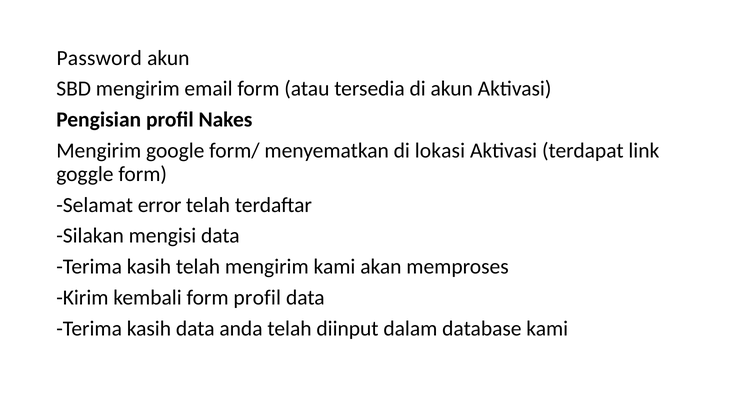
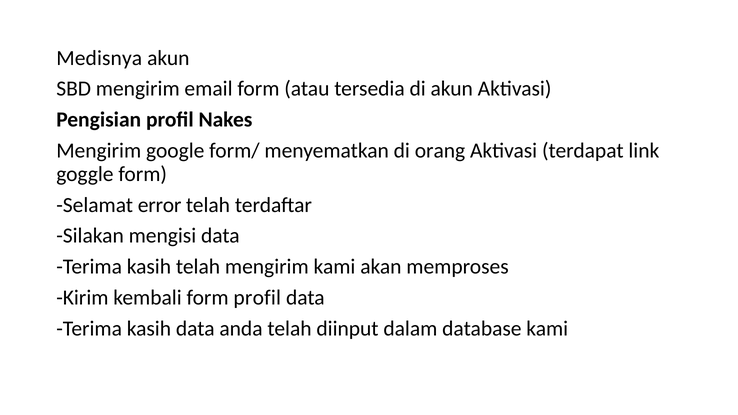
Password: Password -> Medisnya (99, 58)
lokasi: lokasi -> orang (440, 151)
